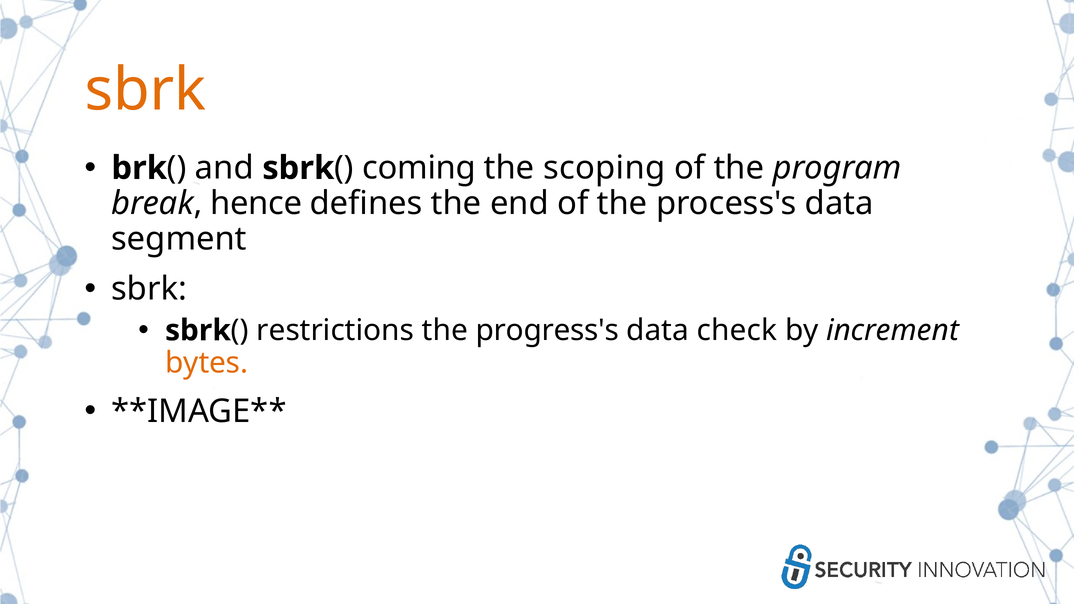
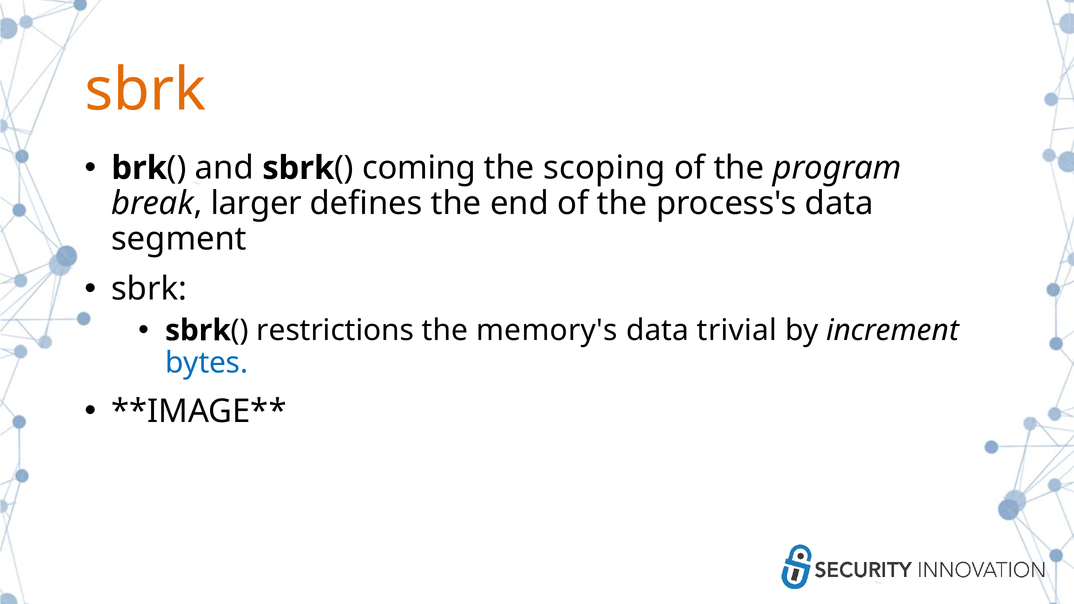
hence: hence -> larger (256, 204)
progress's: progress's -> memory's (547, 331)
check: check -> trivial (737, 331)
bytes colour: orange -> blue (207, 363)
